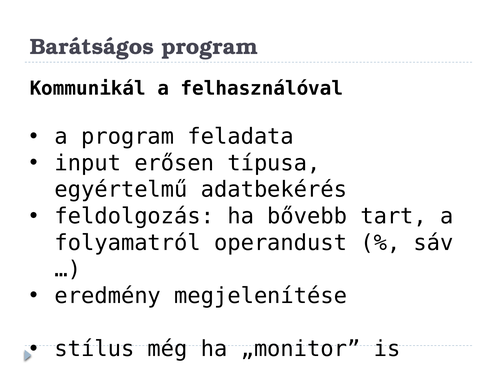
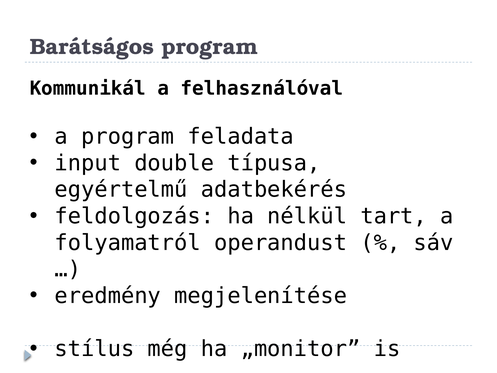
erősen: erősen -> double (174, 163)
bővebb: bővebb -> nélkül (307, 216)
